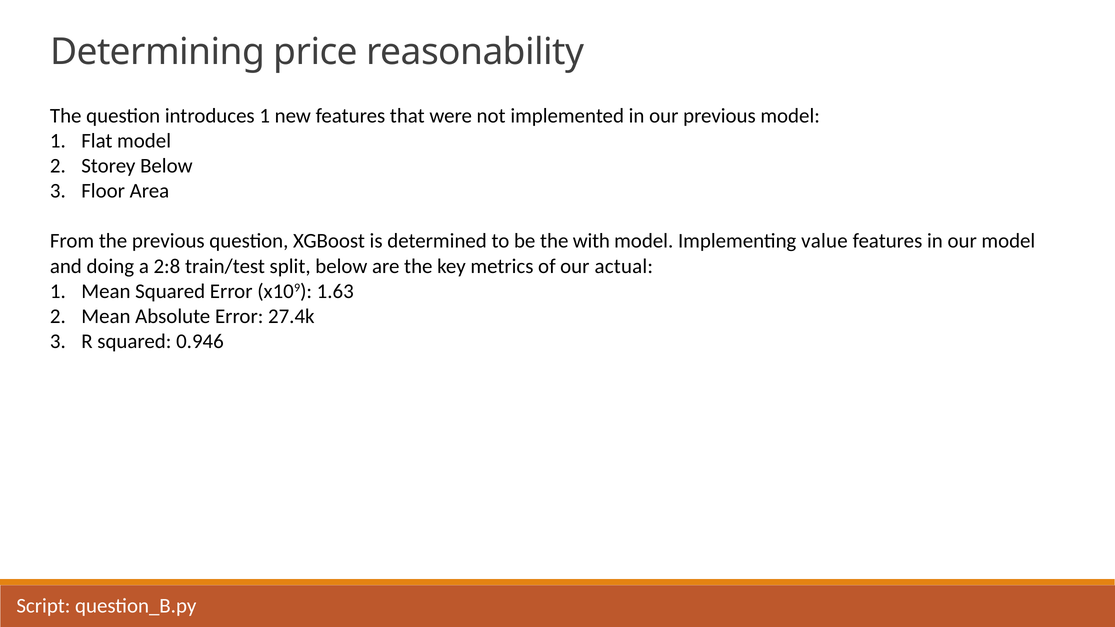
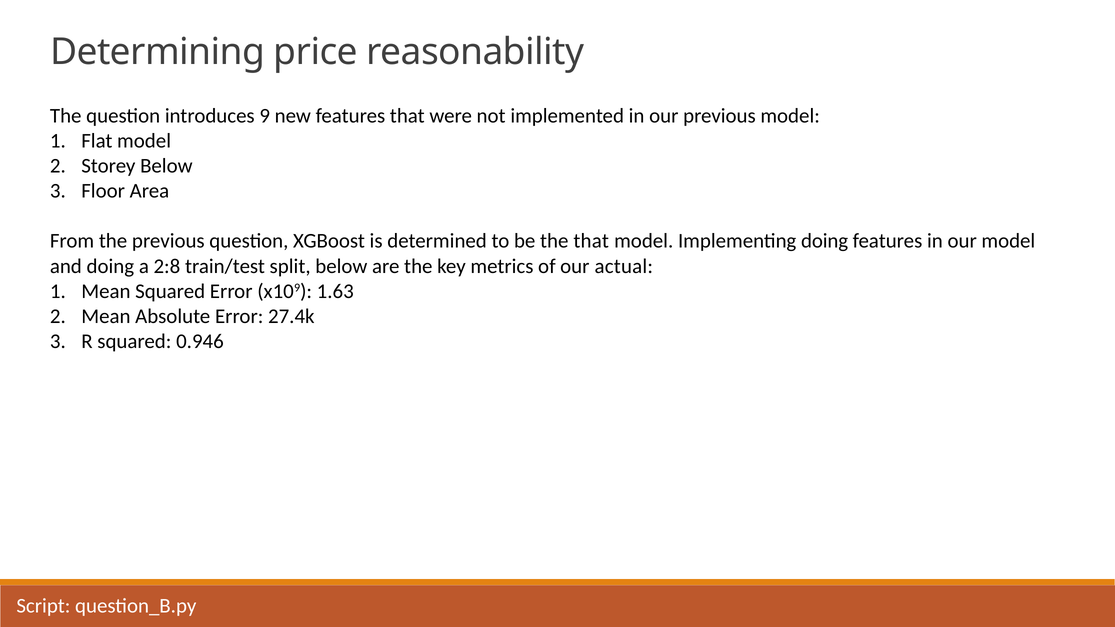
introduces 1: 1 -> 9 (265, 116)
the with: with -> that (591, 241)
Implementing value: value -> doing (825, 241)
